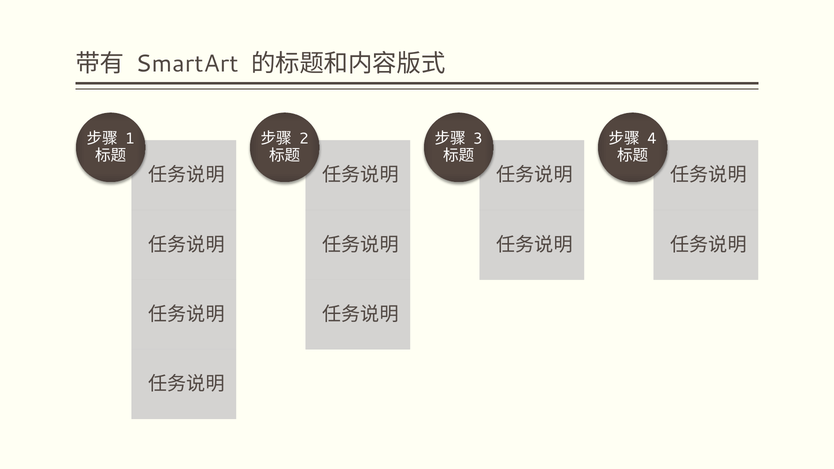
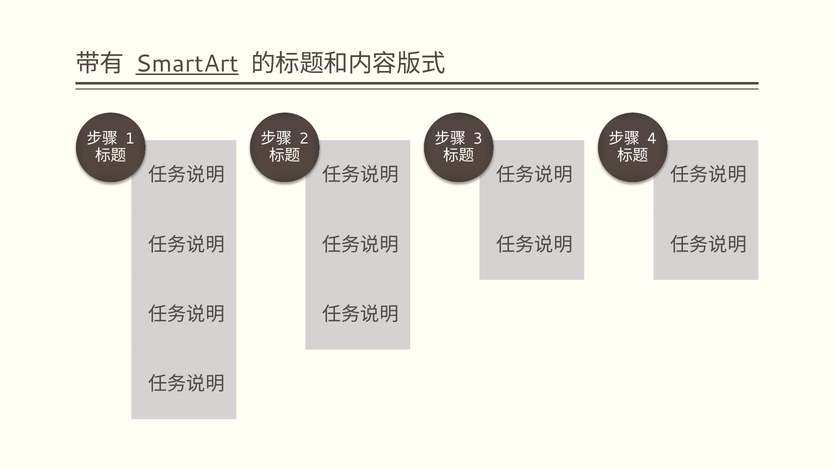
SmartArt underline: none -> present (187, 64)
